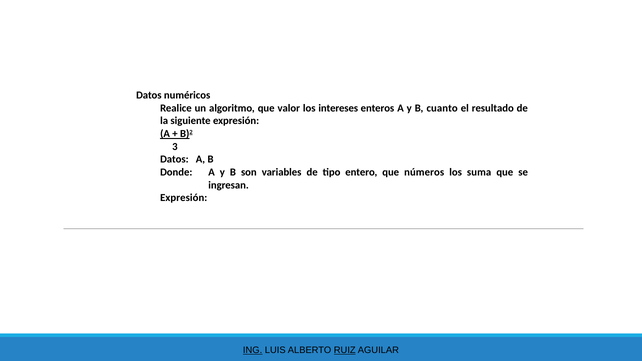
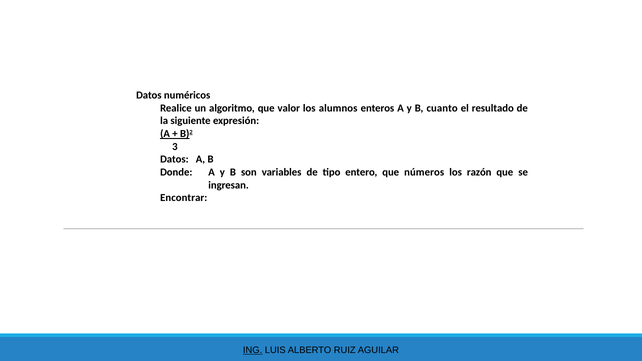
intereses: intereses -> alumnos (338, 108)
suma: suma -> razón (479, 172)
Expresión: Expresión -> Encontrar (184, 198)
RUIZ underline: present -> none (345, 350)
